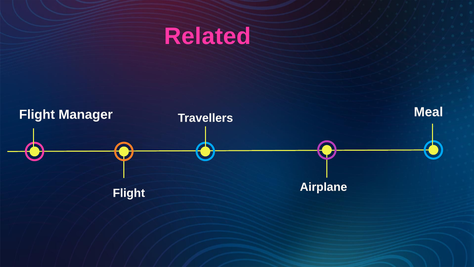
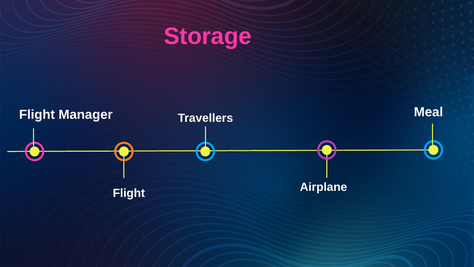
Related: Related -> Storage (208, 36)
